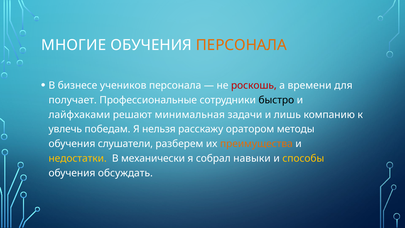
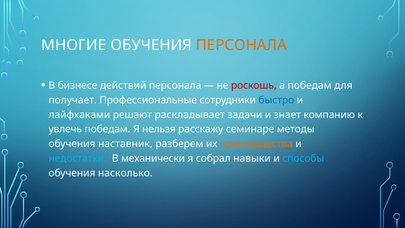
учеников: учеников -> действий (123, 85)
а времени: времени -> победам (310, 85)
быстро colour: black -> blue (276, 100)
минимальная: минимальная -> раскладывает (190, 115)
лишь: лишь -> знает (287, 115)
оратором: оратором -> семинаре (250, 129)
слушатели: слушатели -> наставник (125, 144)
недостатки colour: yellow -> light blue (78, 158)
способы colour: yellow -> light blue (303, 158)
обсуждать: обсуждать -> насколько (125, 173)
